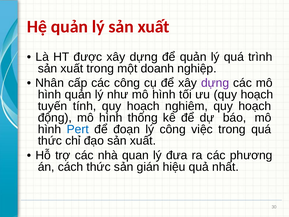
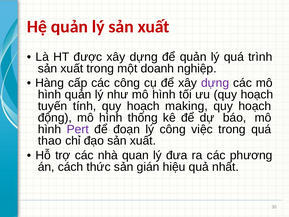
Nhân: Nhân -> Hàng (50, 83)
nghiêm: nghiêm -> making (186, 106)
Pert colour: blue -> purple (78, 129)
thức: thức -> thao (50, 141)
